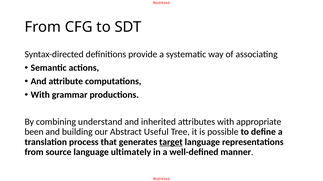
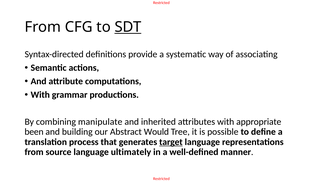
SDT underline: none -> present (128, 27)
understand: understand -> manipulate (100, 122)
Useful: Useful -> Would (156, 132)
